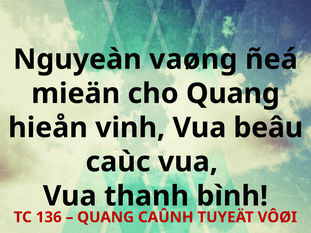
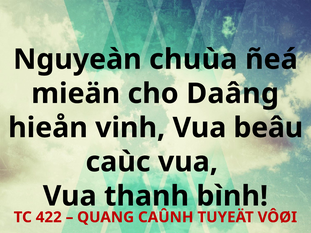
vaøng: vaøng -> chuùa (193, 59)
cho Quang: Quang -> Daâng (233, 94)
136: 136 -> 422 (49, 217)
